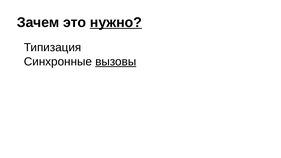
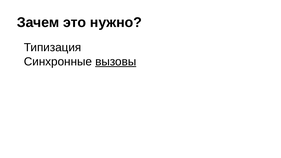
нужно underline: present -> none (116, 22)
